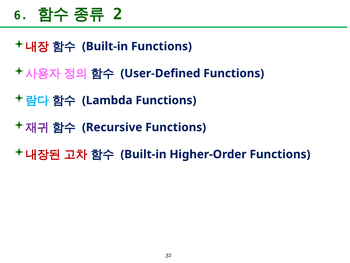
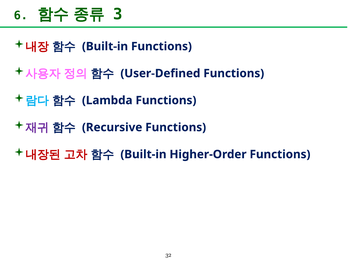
2: 2 -> 3 (118, 14)
